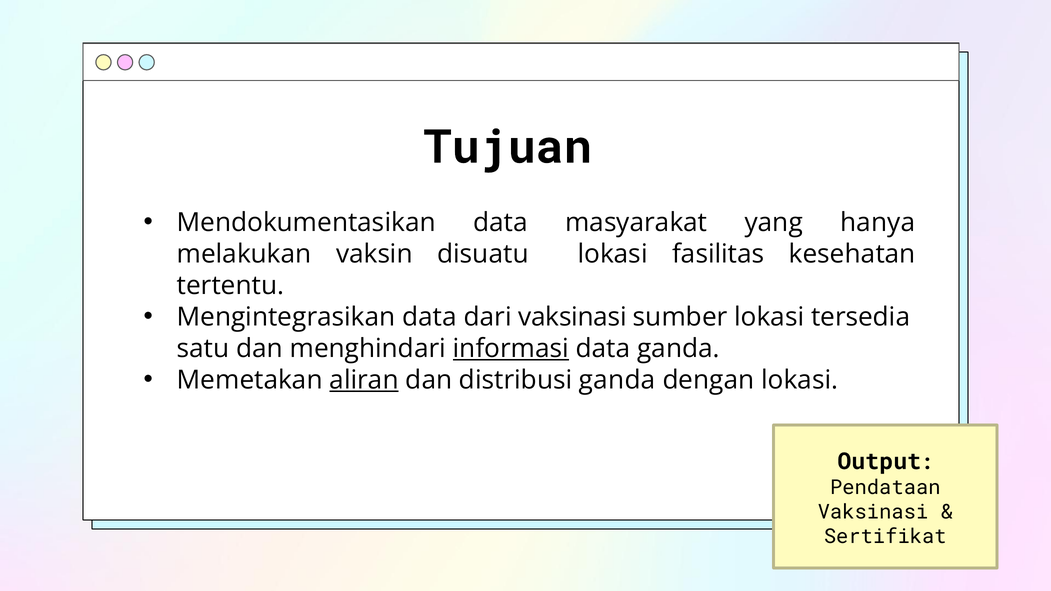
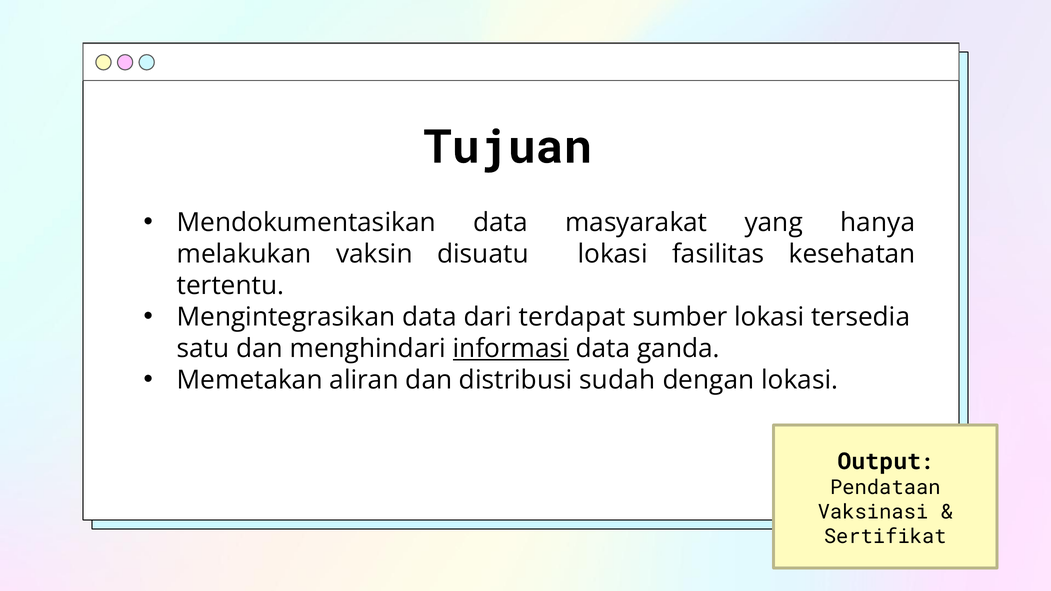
dari vaksinasi: vaksinasi -> terdapat (572, 317)
aliran underline: present -> none (364, 380)
distribusi ganda: ganda -> sudah (617, 380)
